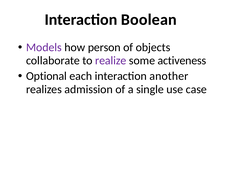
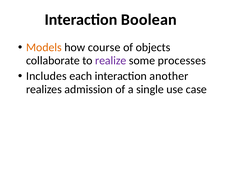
Models colour: purple -> orange (44, 47)
person: person -> course (104, 47)
activeness: activeness -> processes (182, 61)
Optional: Optional -> Includes (46, 76)
